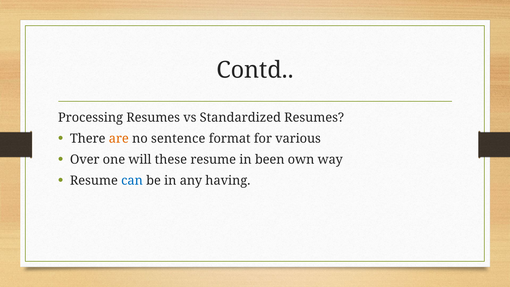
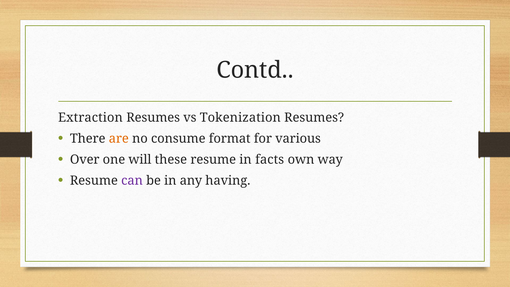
Processing: Processing -> Extraction (90, 117)
Standardized: Standardized -> Tokenization (240, 117)
sentence: sentence -> consume (178, 138)
been: been -> facts (270, 159)
can colour: blue -> purple (132, 181)
